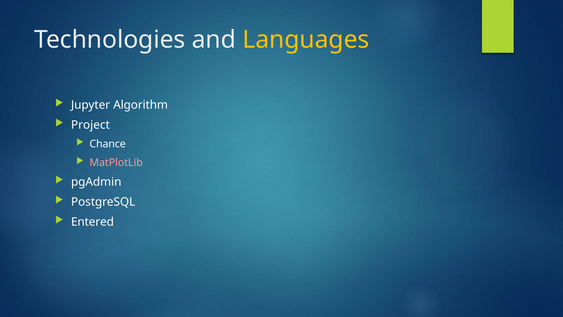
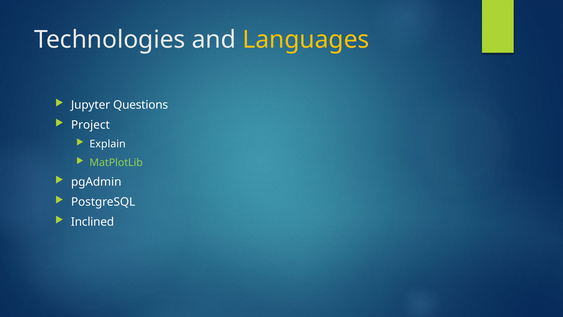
Algorithm: Algorithm -> Questions (141, 105)
Chance: Chance -> Explain (108, 144)
MatPlotLib colour: pink -> light green (116, 162)
Entered: Entered -> Inclined (93, 222)
